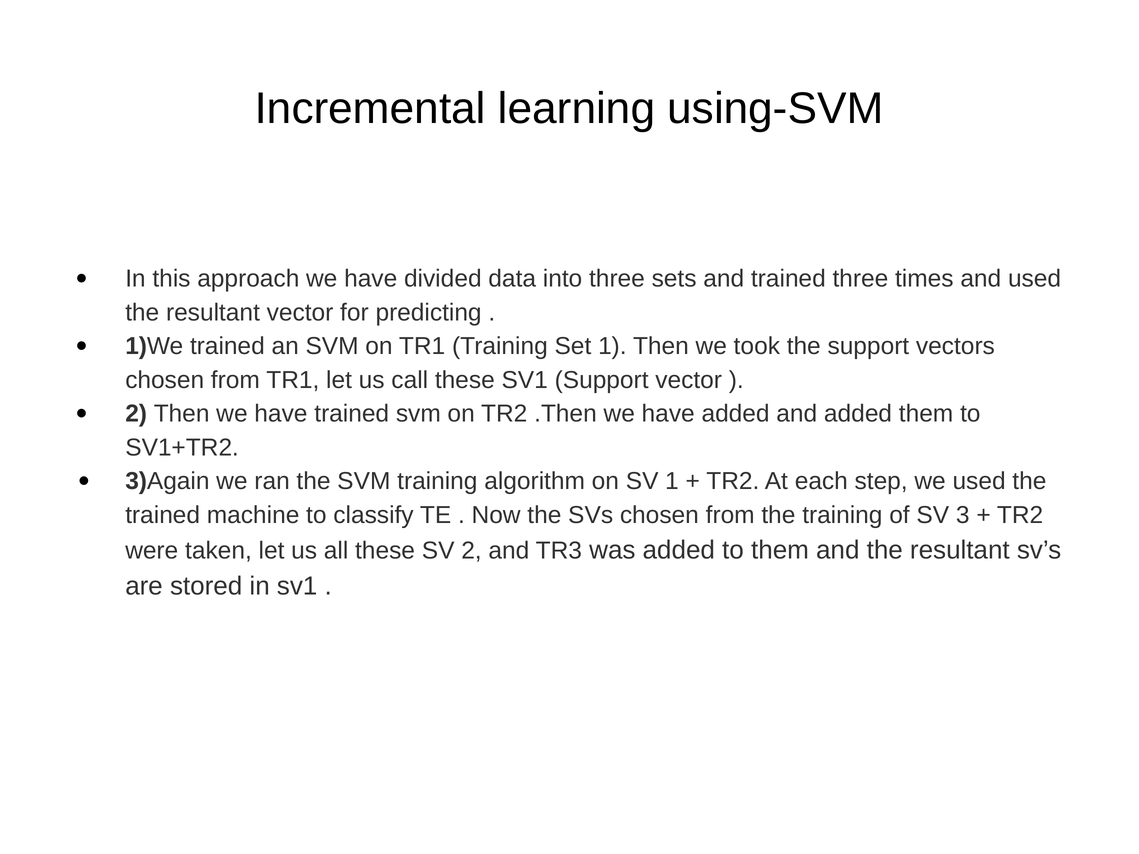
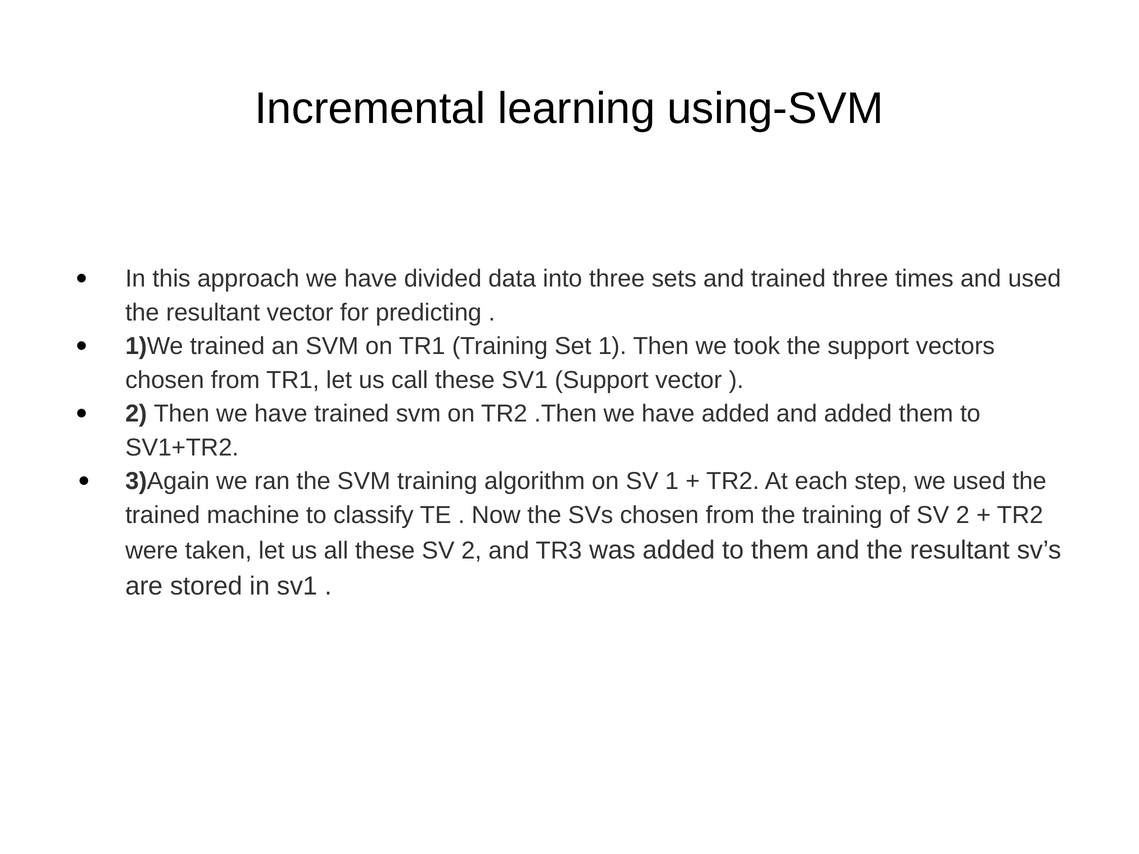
of SV 3: 3 -> 2 (963, 515)
